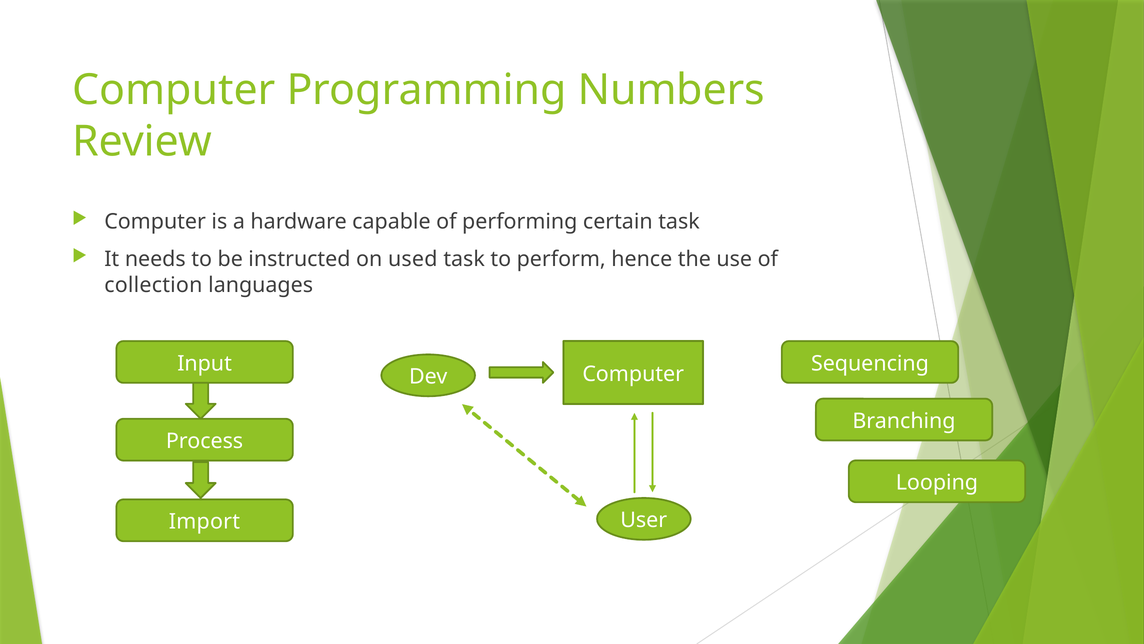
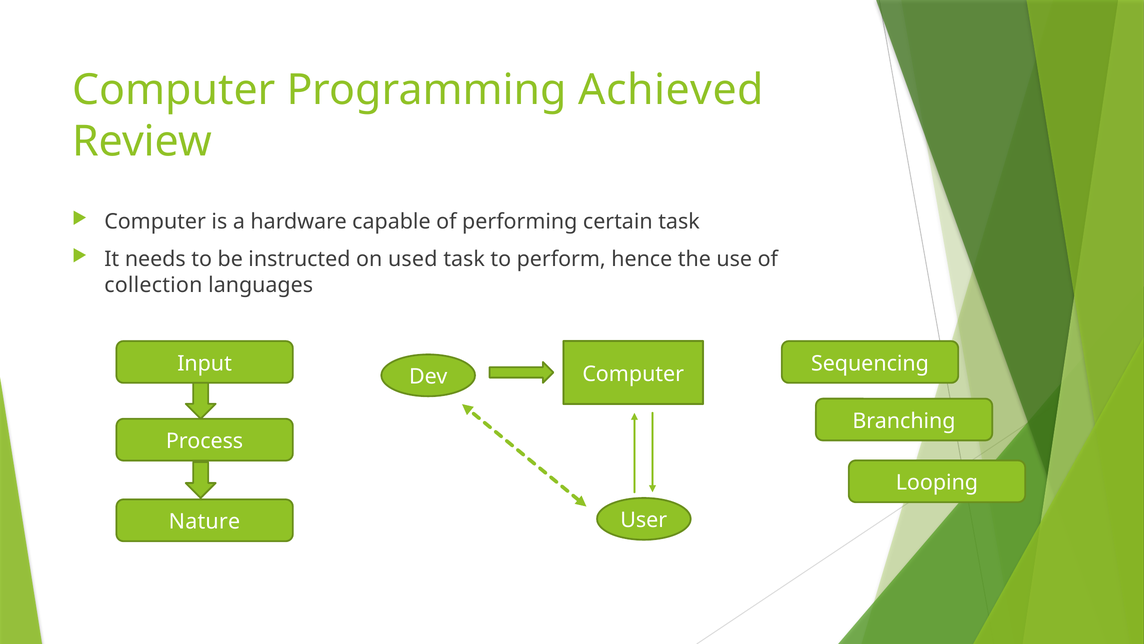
Numbers: Numbers -> Achieved (671, 90)
Import: Import -> Nature (204, 521)
